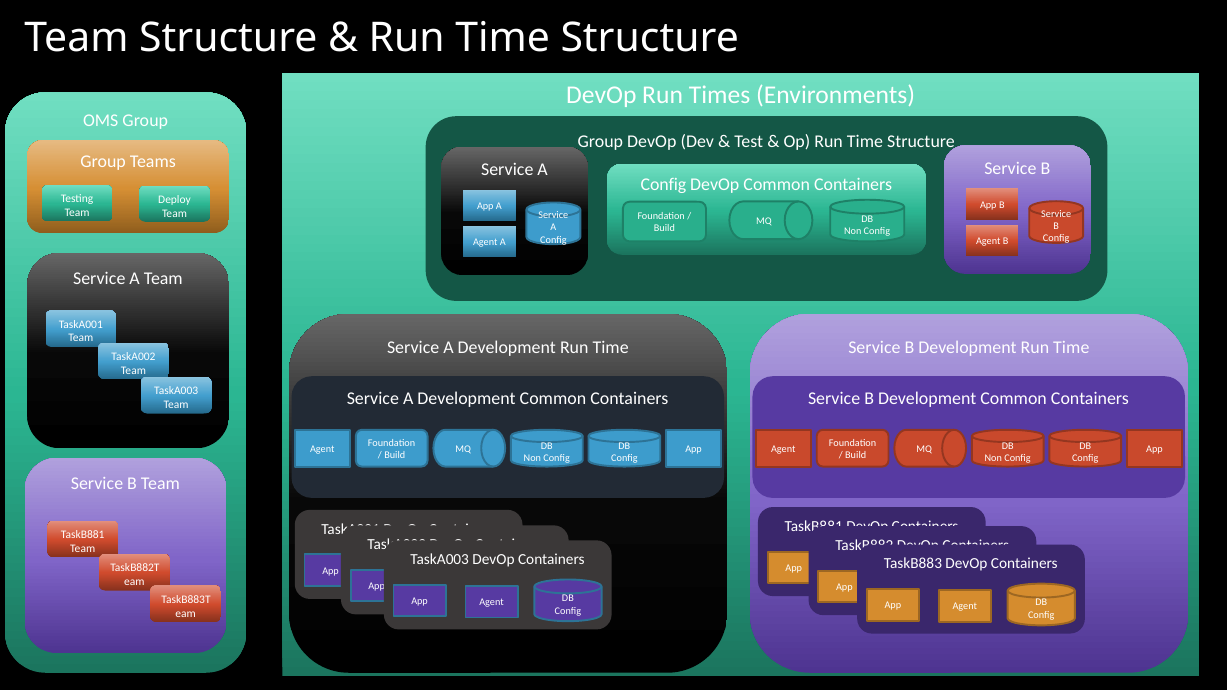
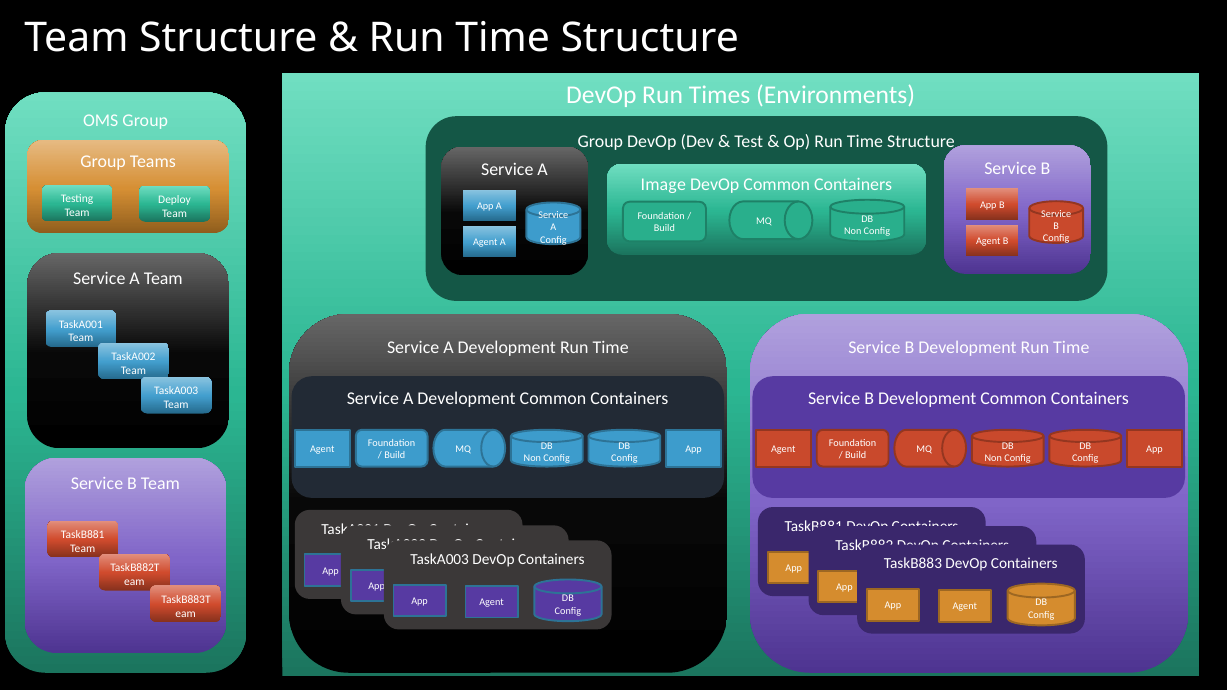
Config: Config -> Image (663, 185)
